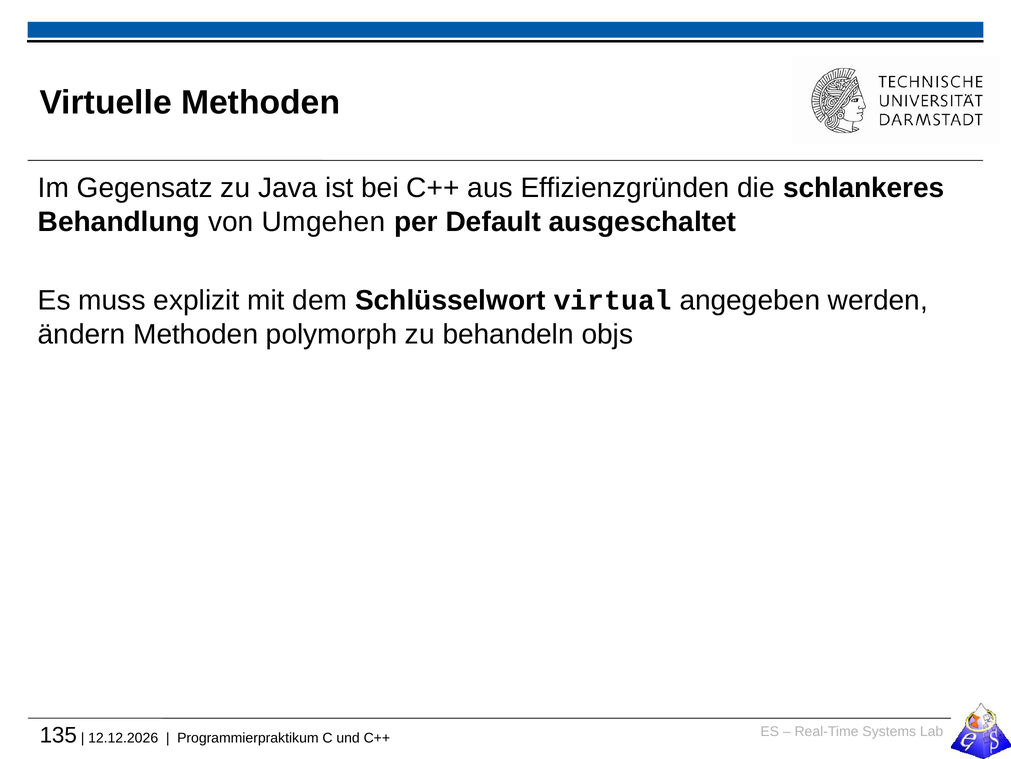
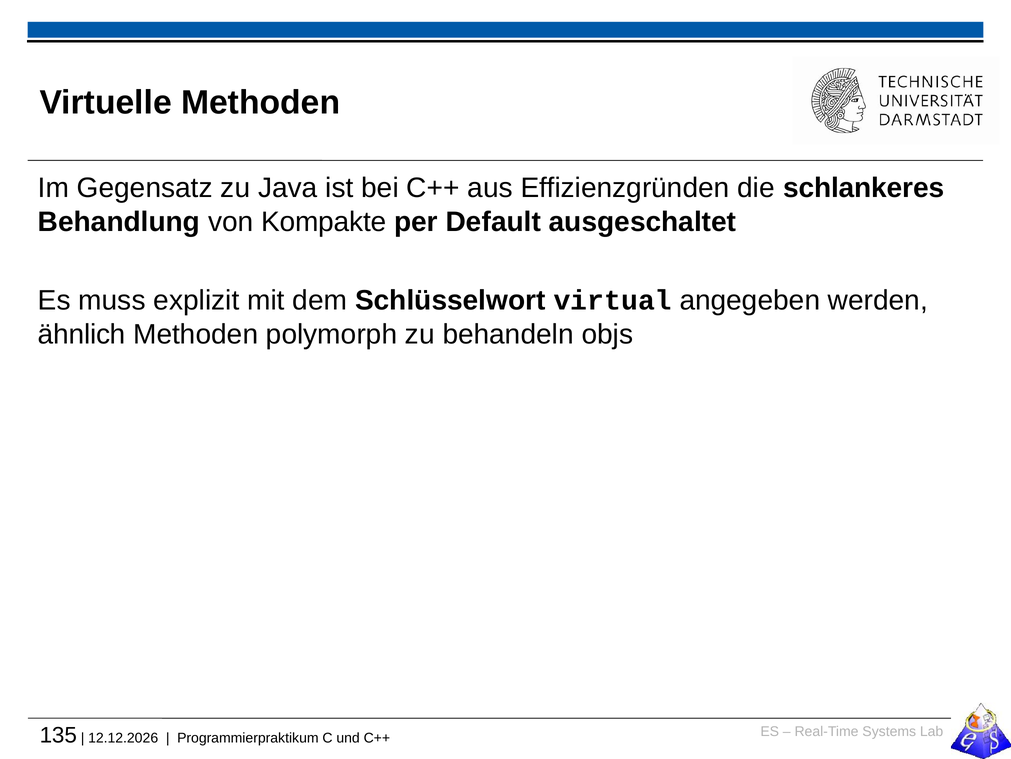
Umgehen: Umgehen -> Kompakte (324, 222)
ändern: ändern -> ähnlich (82, 334)
